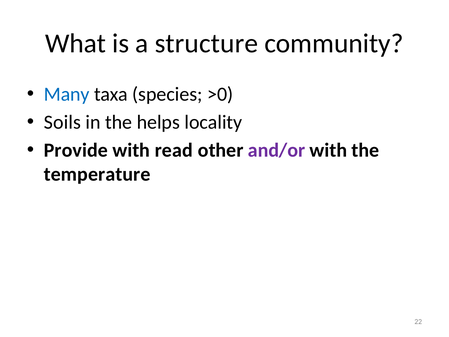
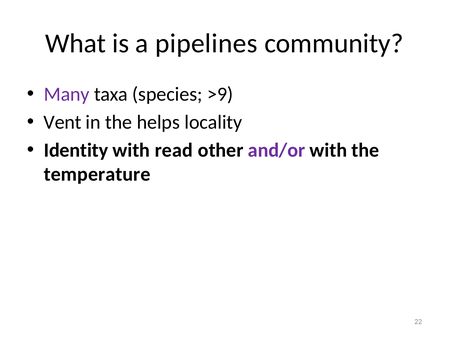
structure: structure -> pipelines (206, 43)
Many colour: blue -> purple (67, 94)
>0: >0 -> >9 (220, 94)
Soils: Soils -> Vent (62, 122)
Provide: Provide -> Identity (76, 150)
